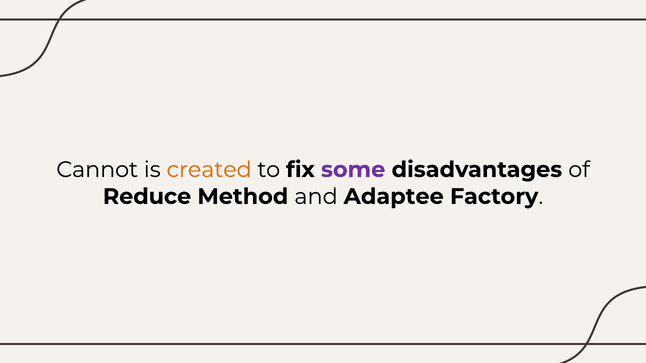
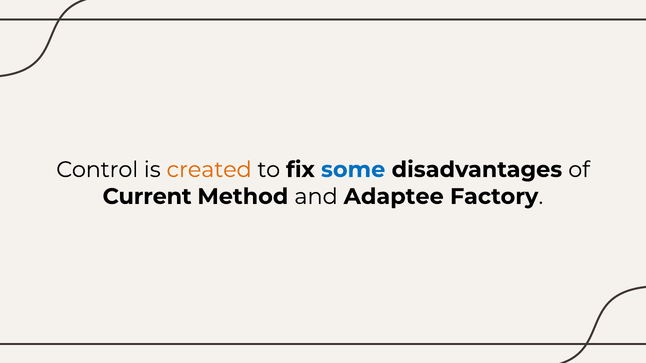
Cannot: Cannot -> Control (97, 170)
some colour: purple -> blue (353, 170)
Reduce: Reduce -> Current (147, 197)
